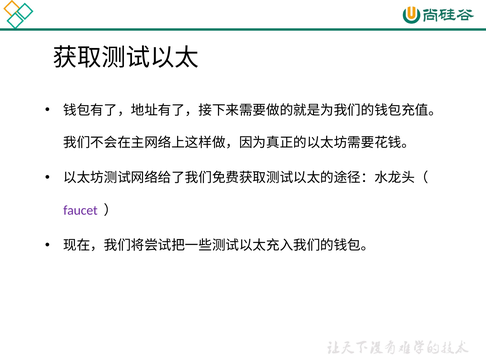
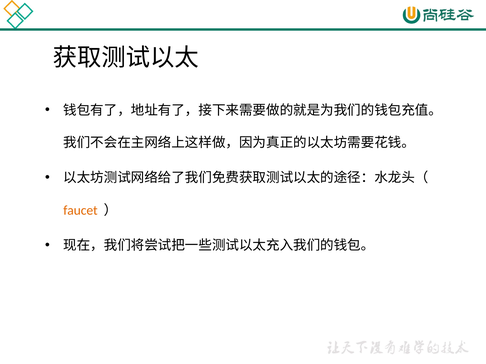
faucet colour: purple -> orange (80, 211)
